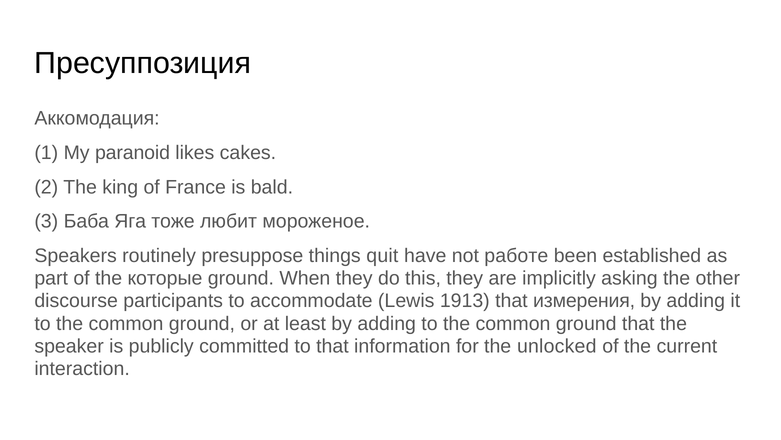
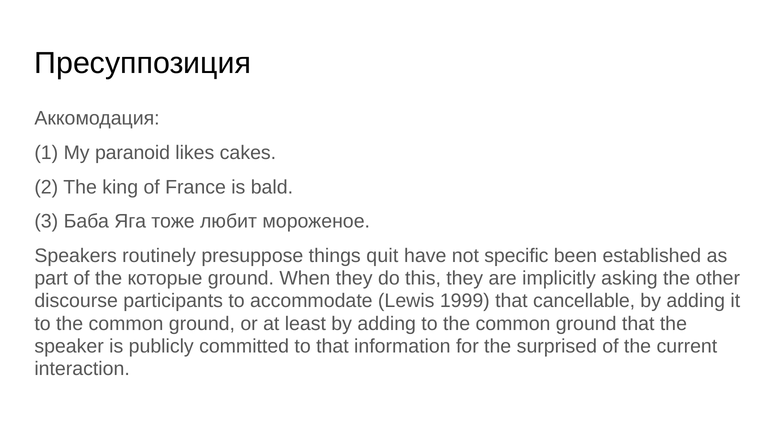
работе: работе -> specific (516, 255)
1913: 1913 -> 1999 (465, 301)
измерения: измерения -> cancellable (584, 301)
unlocked: unlocked -> surprised (557, 346)
